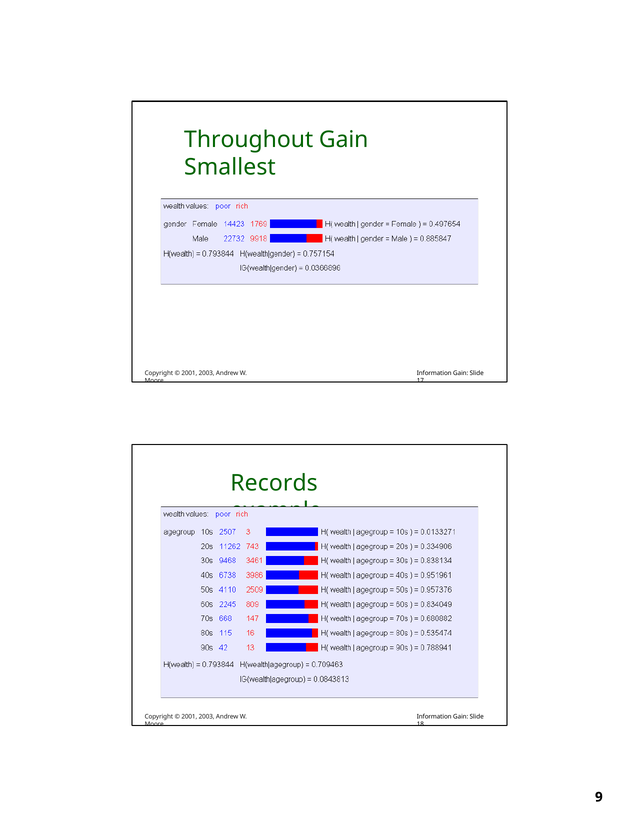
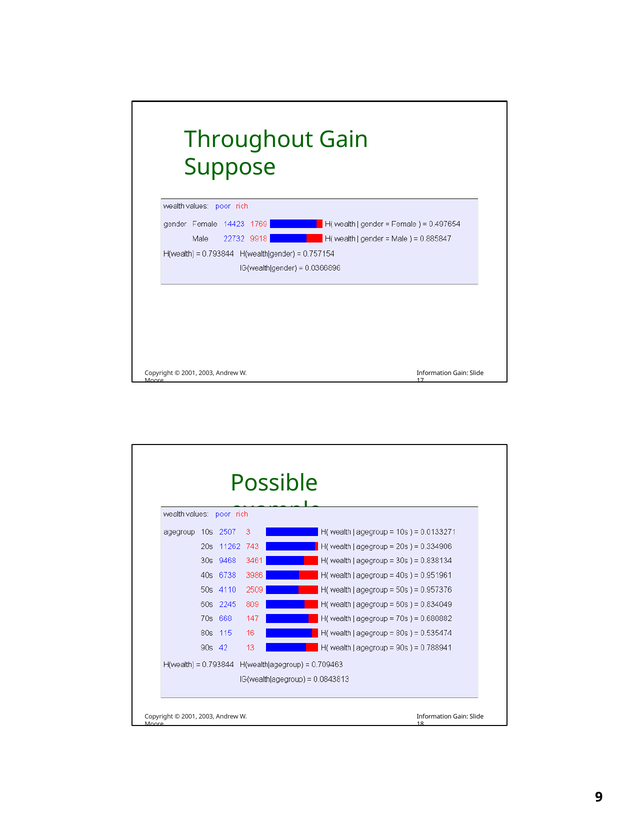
Smallest: Smallest -> Suppose (230, 167)
Records: Records -> Possible (274, 483)
